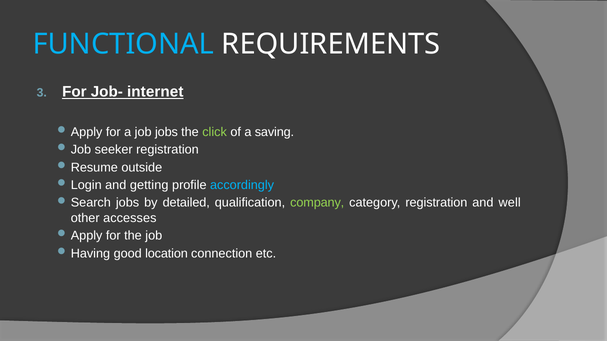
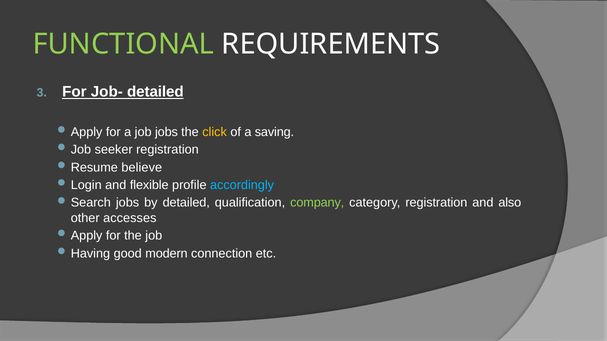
FUNCTIONAL colour: light blue -> light green (123, 44)
Job- internet: internet -> detailed (155, 92)
click colour: light green -> yellow (215, 132)
outside: outside -> believe (142, 168)
getting: getting -> flexible (149, 185)
well: well -> also (510, 203)
location: location -> modern (166, 254)
